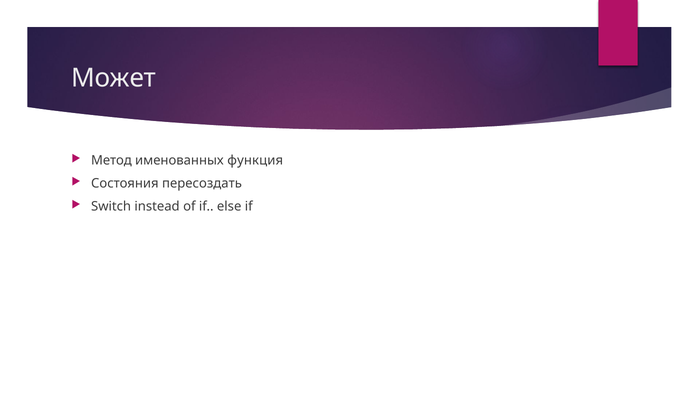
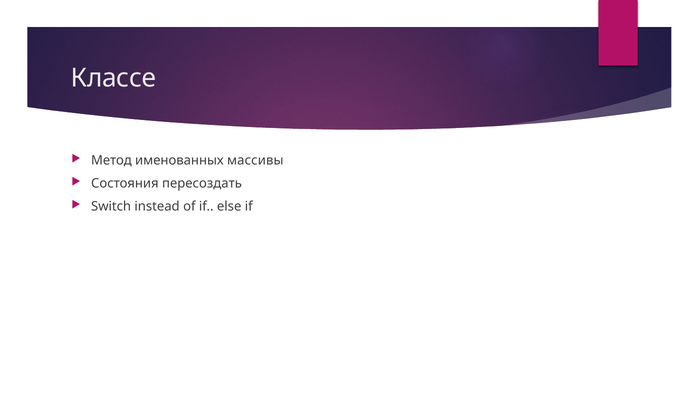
Может: Может -> Классе (114, 78)
функция: функция -> массивы (255, 161)
